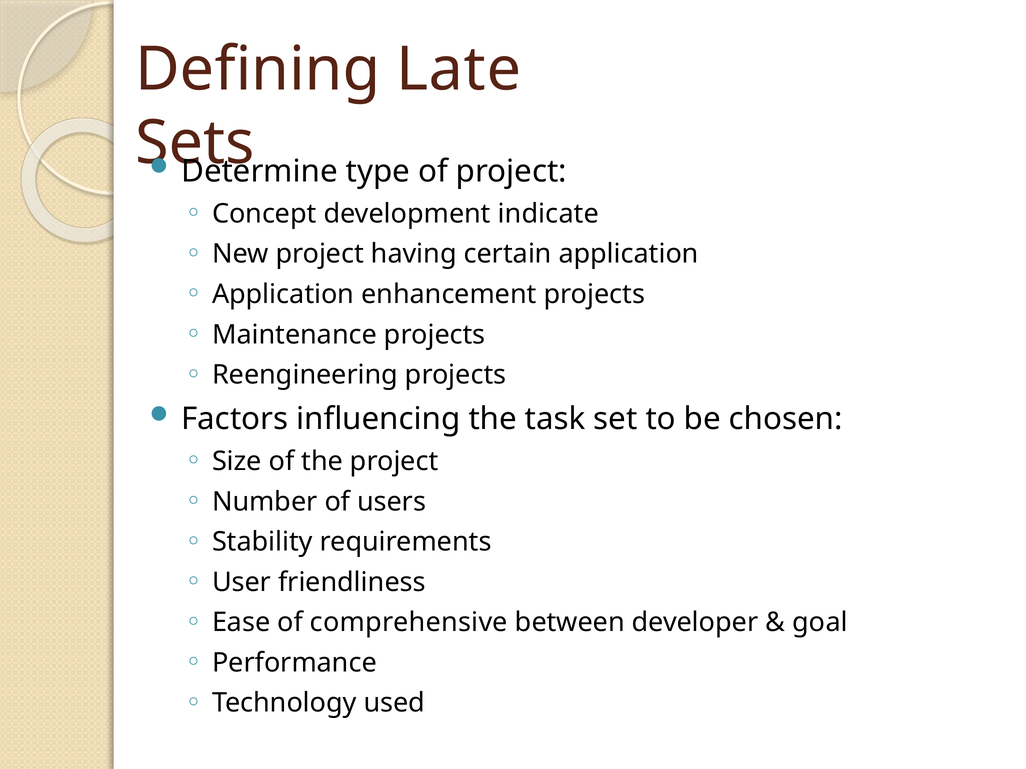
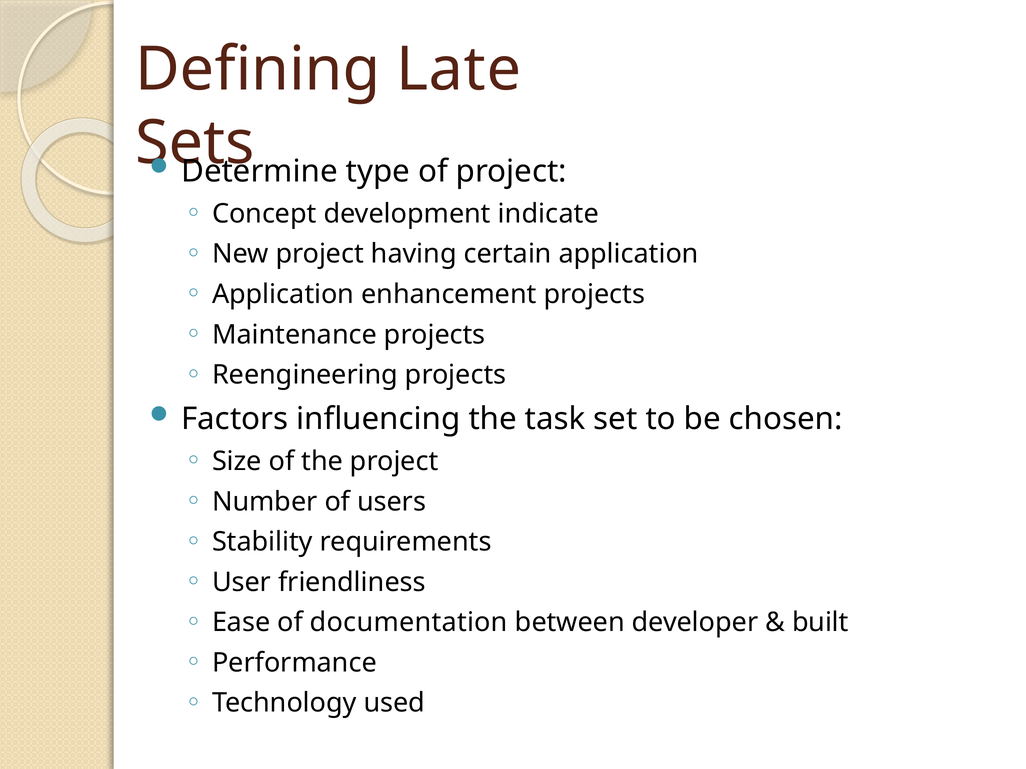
comprehensive: comprehensive -> documentation (409, 623)
goal: goal -> built (820, 623)
